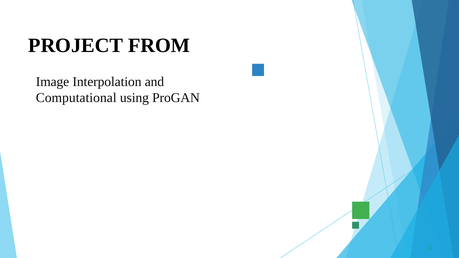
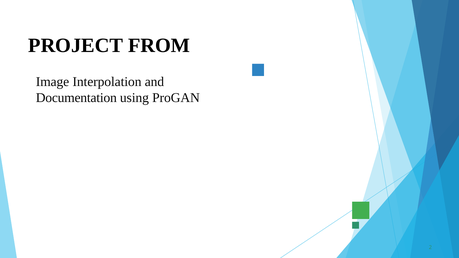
Computational: Computational -> Documentation (76, 98)
